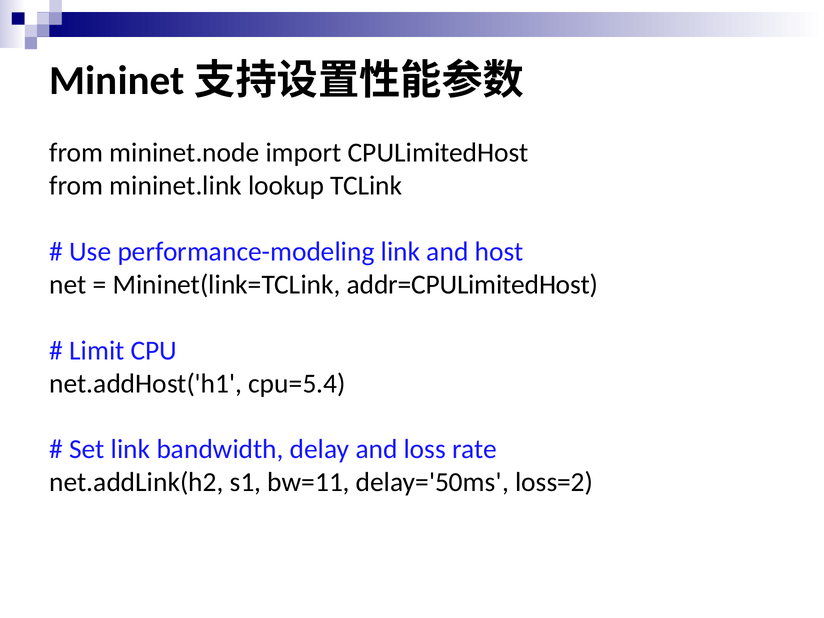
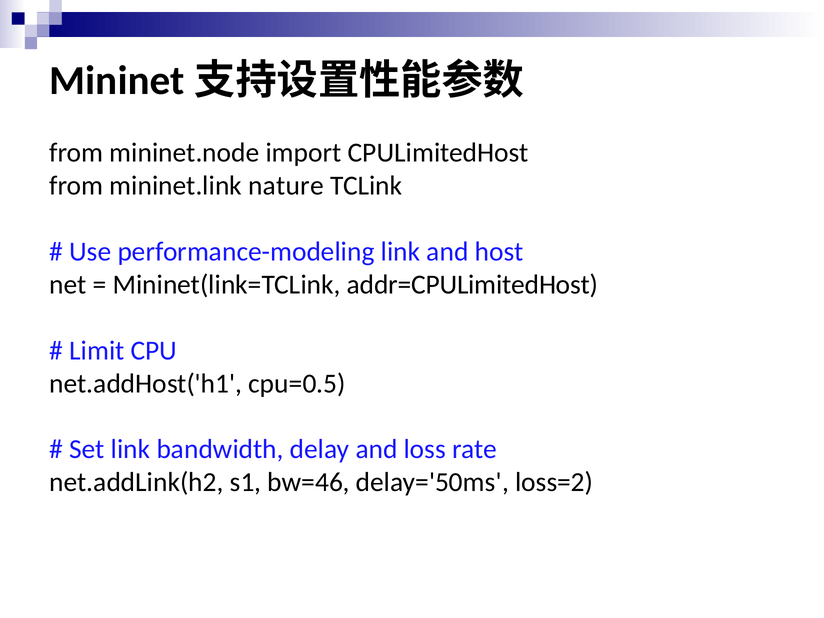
lookup: lookup -> nature (286, 186)
cpu=5.4: cpu=5.4 -> cpu=0.5 (297, 383)
bw=11: bw=11 -> bw=46 (309, 482)
